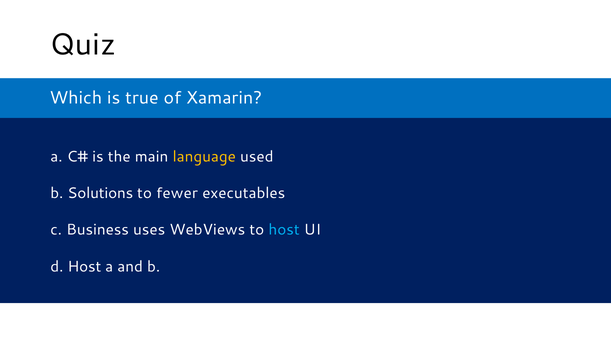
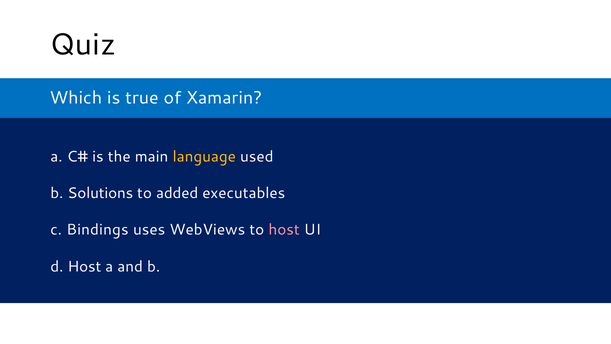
fewer: fewer -> added (177, 193)
Business: Business -> Bindings (97, 230)
host colour: light blue -> pink (284, 230)
